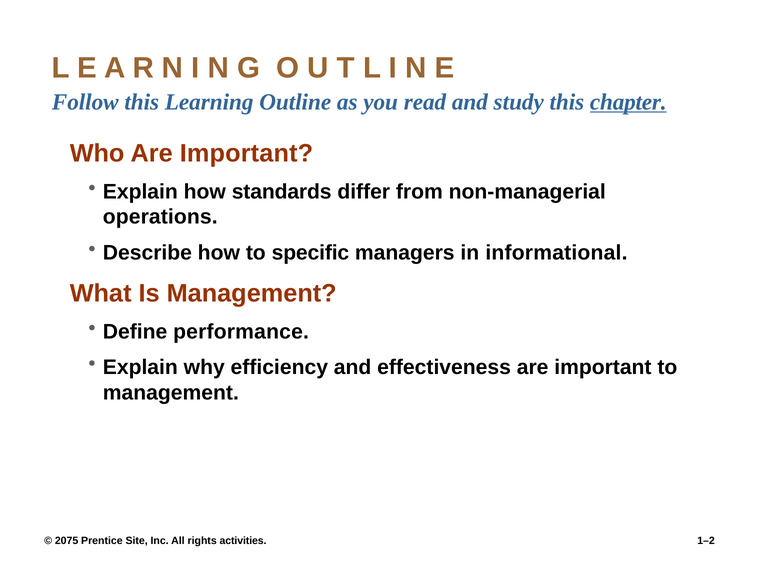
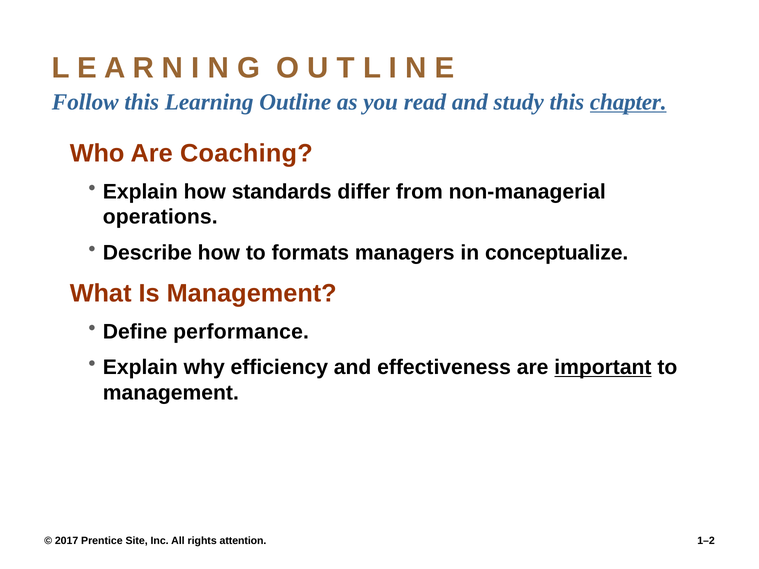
Who Are Important: Important -> Coaching (246, 154)
specific: specific -> formats (310, 253)
informational: informational -> conceptualize (557, 253)
important underline: none -> present (603, 368)
2075: 2075 -> 2017 (67, 541)
activities: activities -> attention (243, 541)
